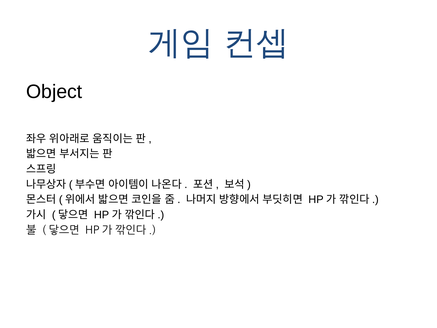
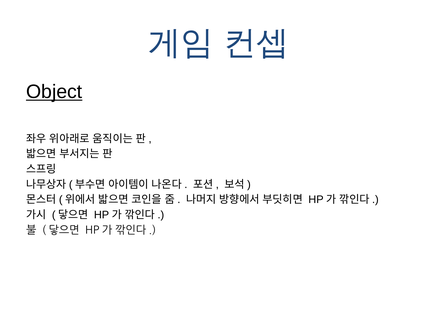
Object underline: none -> present (54, 92)
